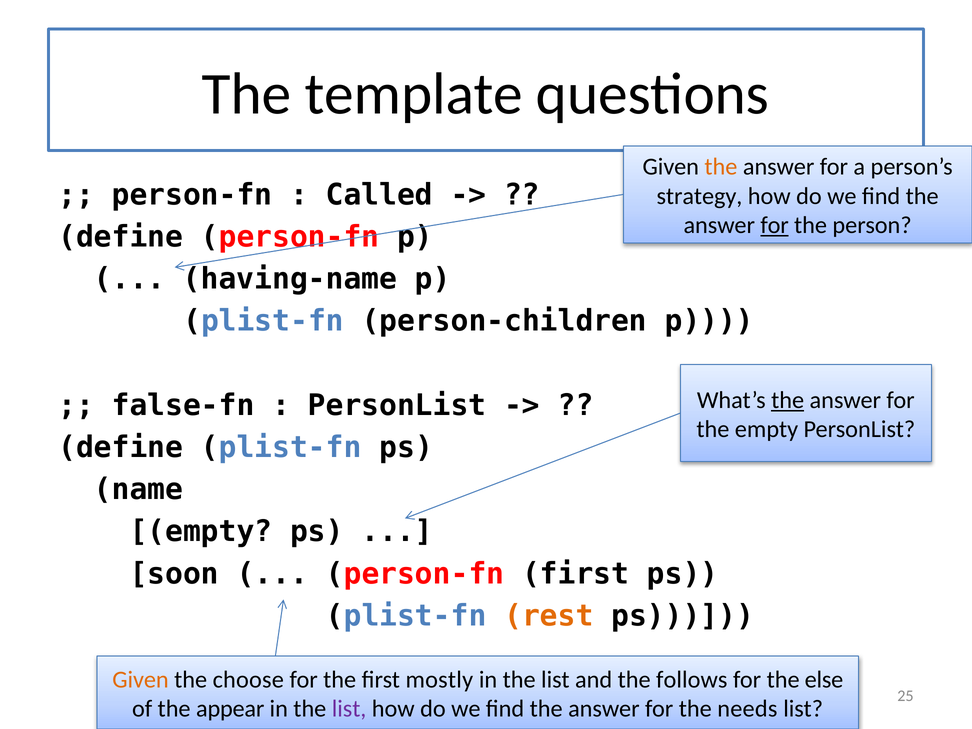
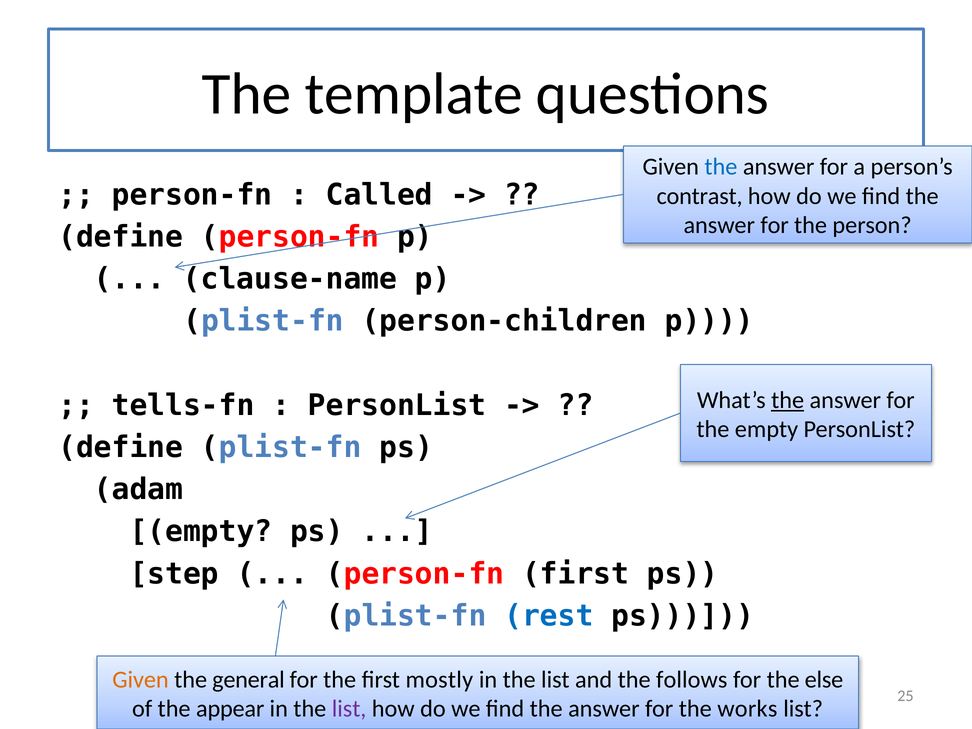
the colour: orange -> blue (721, 167)
strategy: strategy -> contrast (700, 196)
for underline: present -> none (775, 225)
having-name: having-name -> clause-name (290, 279)
false-fn: false-fn -> tells-fn (183, 405)
name: name -> adam (139, 490)
soon: soon -> step (174, 574)
rest colour: orange -> blue (549, 616)
choose: choose -> general (248, 680)
needs: needs -> works (747, 709)
